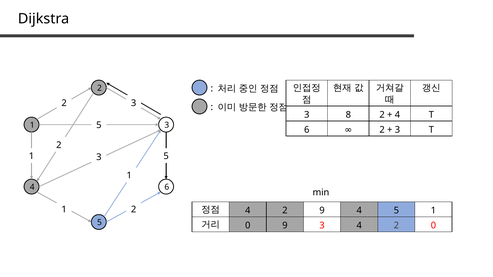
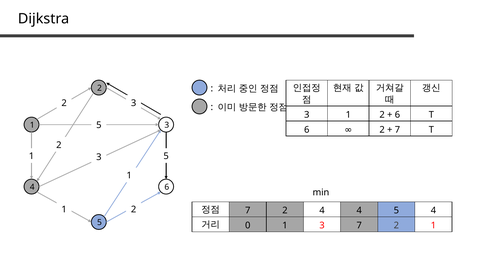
3 8: 8 -> 1 (348, 115)
4: 4 -> 6 (397, 115)
3: 3 -> 7 (397, 130)
4: 4 -> 7 (248, 211)
2 9: 9 -> 4 (322, 211)
4 5 1: 1 -> 4 (433, 211)
0 9: 9 -> 1 (285, 226)
3 4: 4 -> 7 (359, 226)
0: 0 -> 1 (433, 226)
